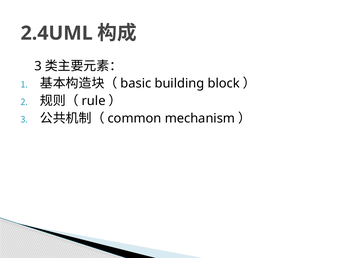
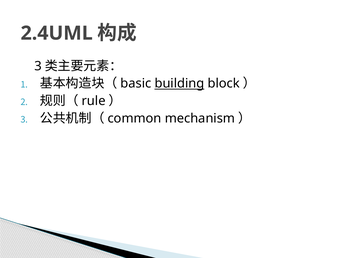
building underline: none -> present (179, 83)
